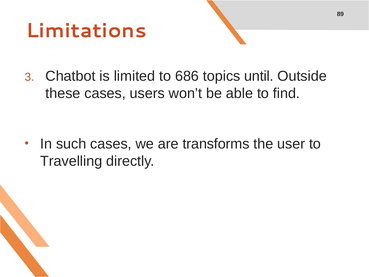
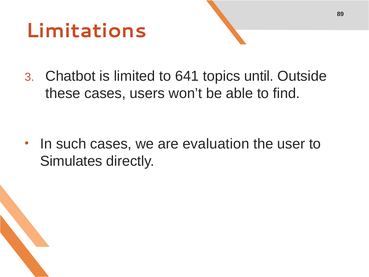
686: 686 -> 641 (187, 76)
transforms: transforms -> evaluation (216, 144)
Travelling: Travelling -> Simulates (71, 161)
